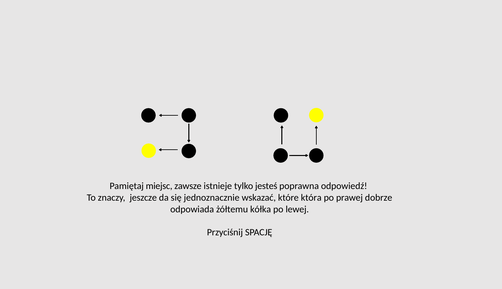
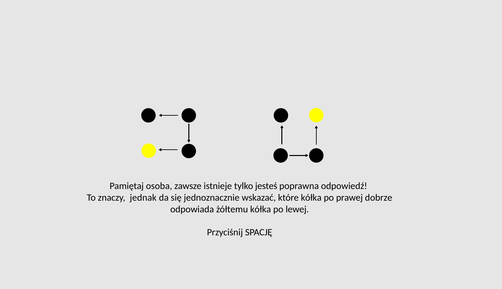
miejsc: miejsc -> osoba (159, 186)
jeszcze: jeszcze -> jednak (143, 198)
które która: która -> kółka (311, 198)
